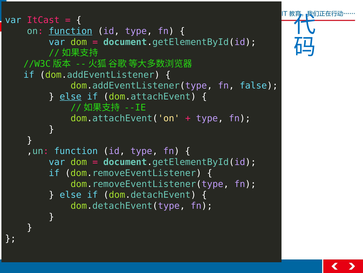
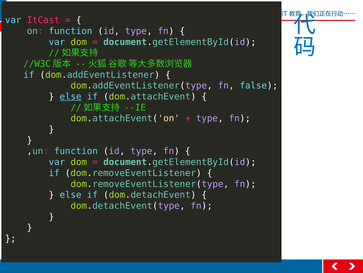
function underline: present -> none (70, 31)
